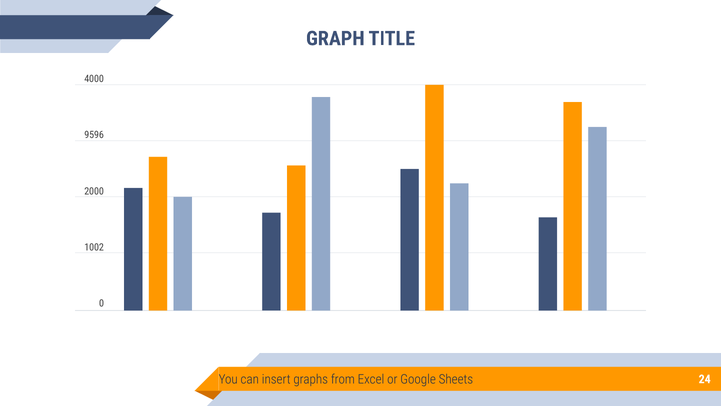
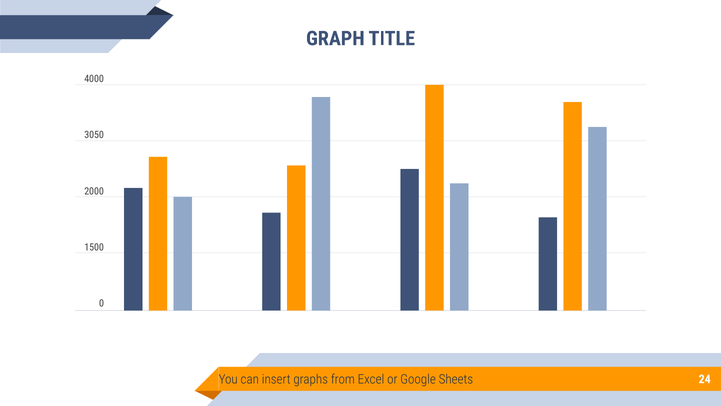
9596: 9596 -> 3050 (94, 135)
1002: 1002 -> 1500 (94, 247)
